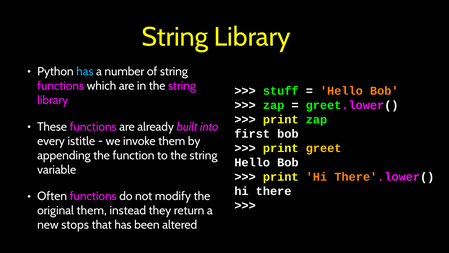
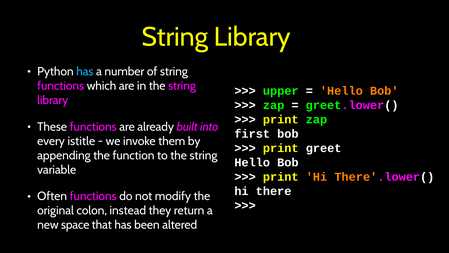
stuff: stuff -> upper (281, 91)
greet colour: yellow -> white (324, 148)
original them: them -> colon (92, 210)
stops: stops -> space (75, 225)
